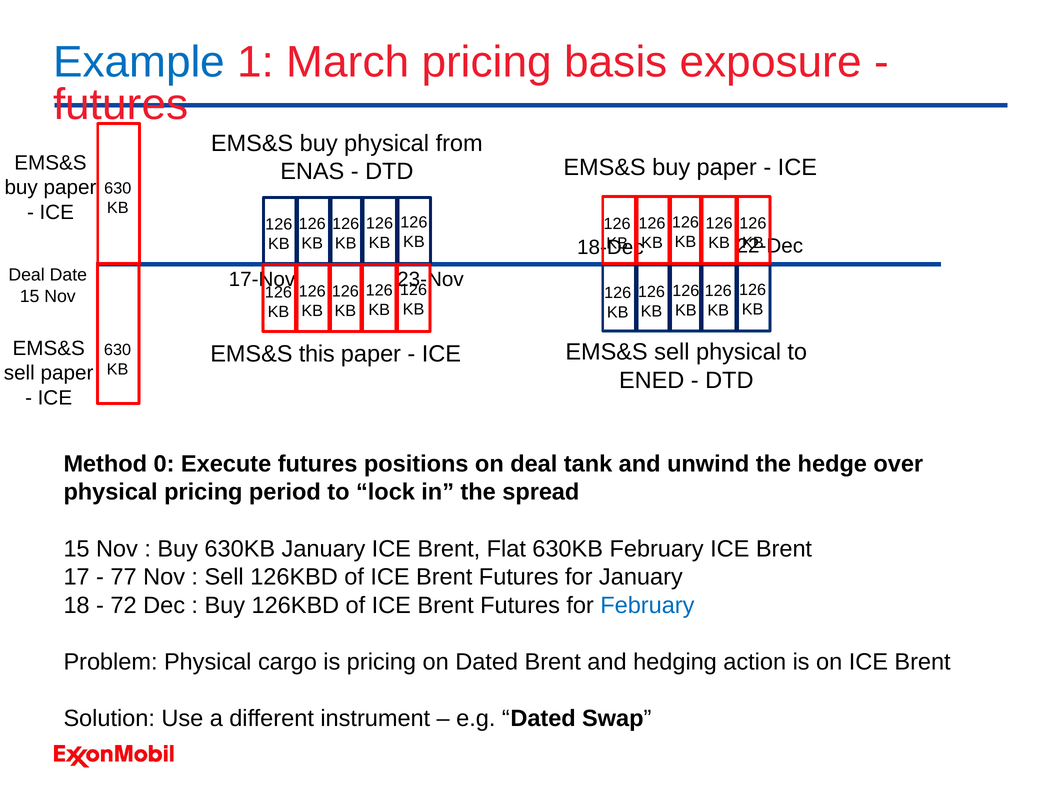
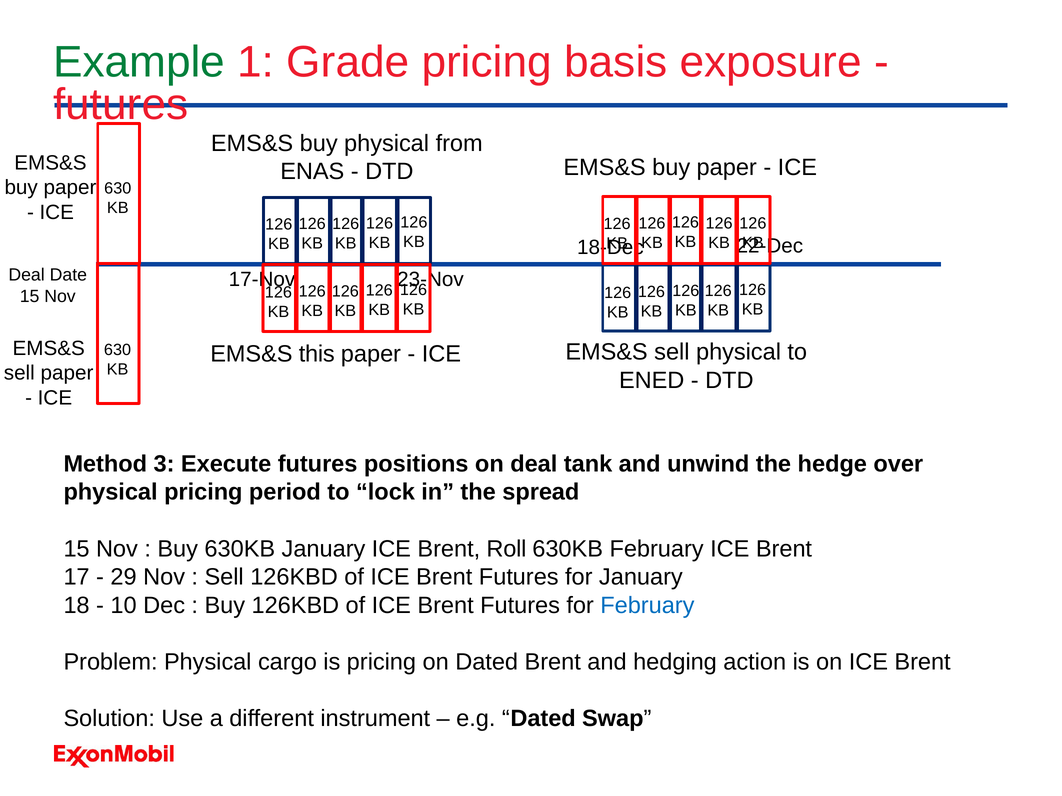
Example colour: blue -> green (139, 62)
March: March -> Grade (348, 62)
0: 0 -> 3 (164, 464)
Flat: Flat -> Roll (506, 549)
77: 77 -> 29 (124, 577)
72: 72 -> 10 (124, 606)
